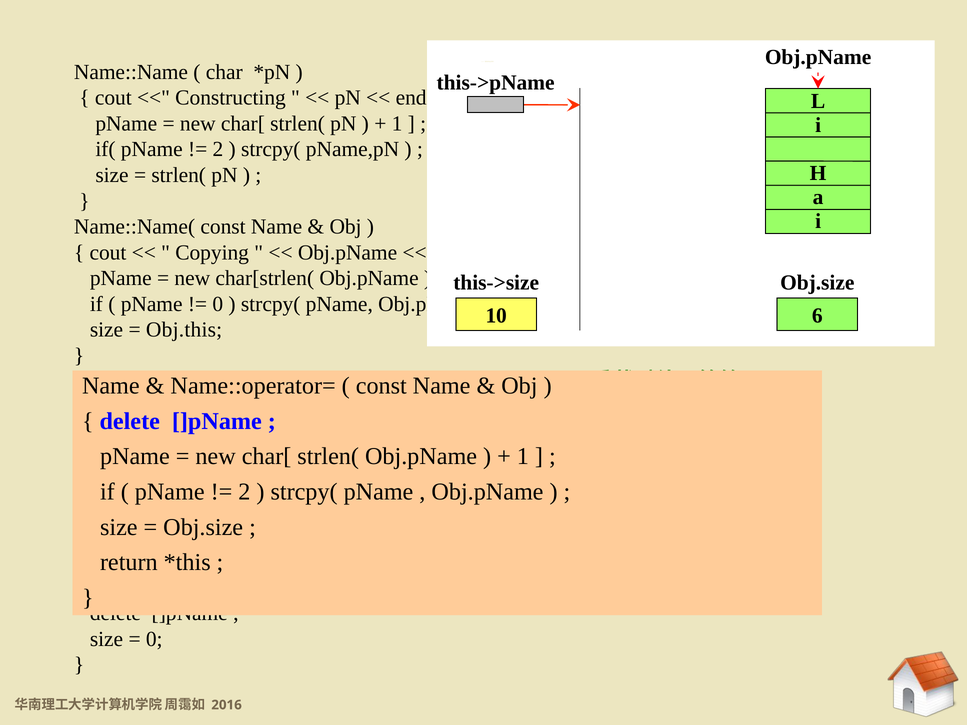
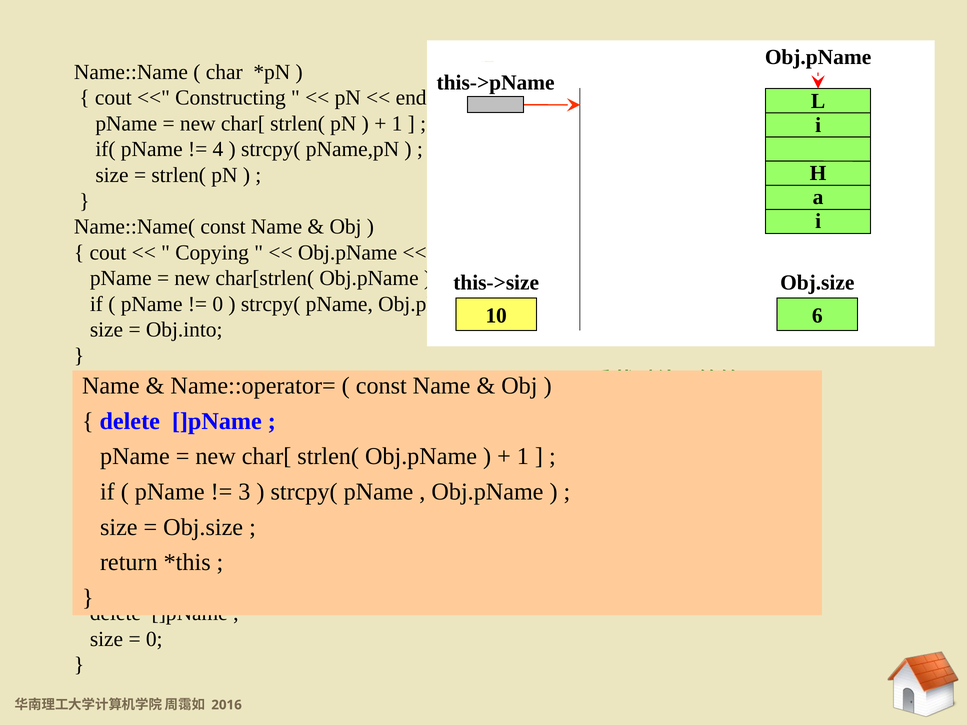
2: 2 -> 4 (218, 149)
Obj.this: Obj.this -> Obj.into (184, 330)
2: 2 -> 3 (244, 492)
